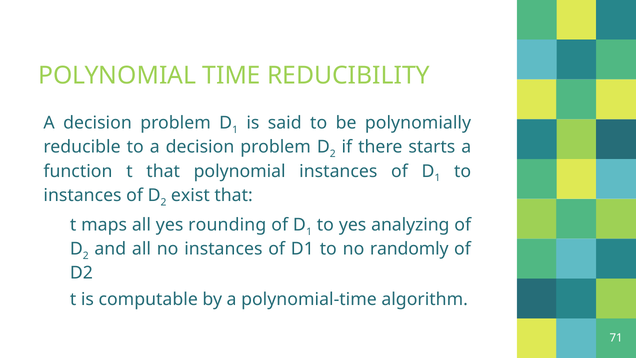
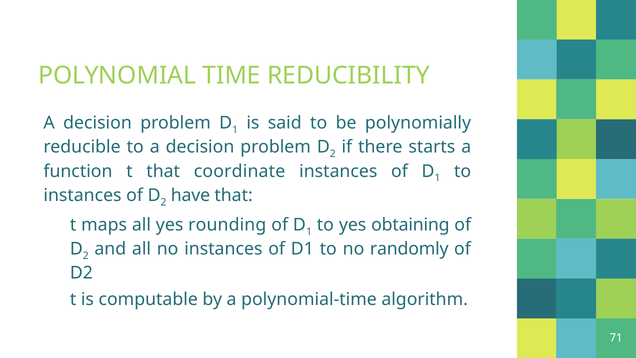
that polynomial: polynomial -> coordinate (240, 171)
exist: exist -> have (190, 195)
analyzing: analyzing -> obtaining (410, 225)
